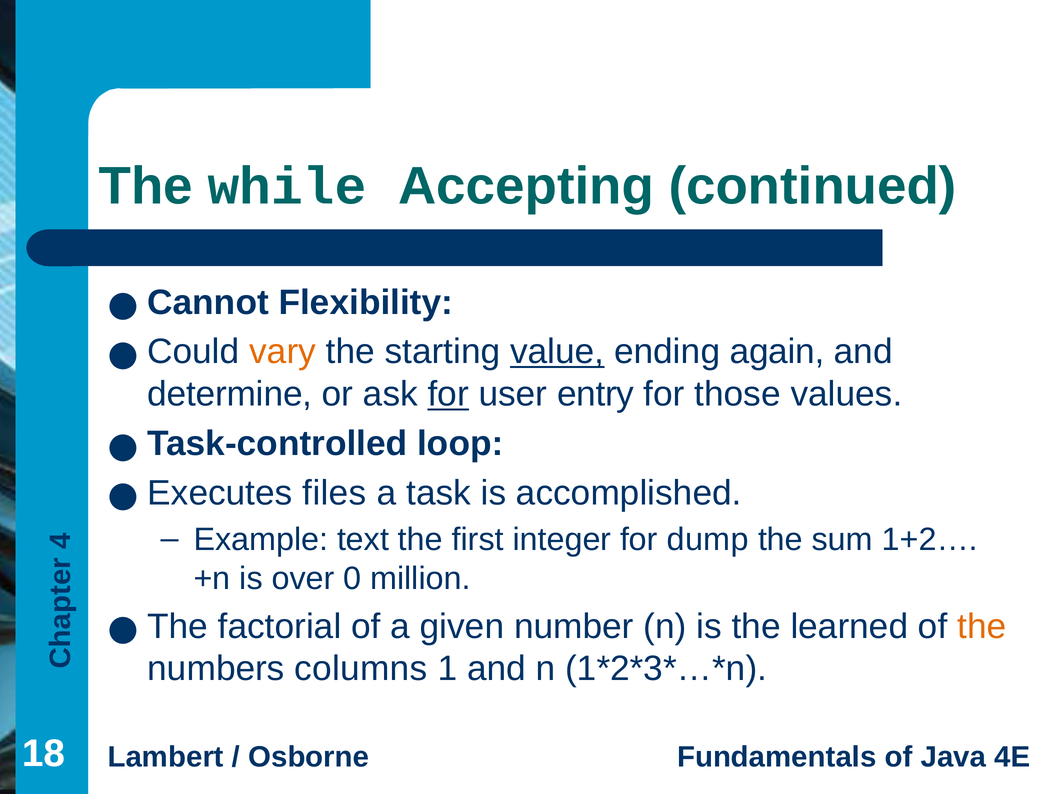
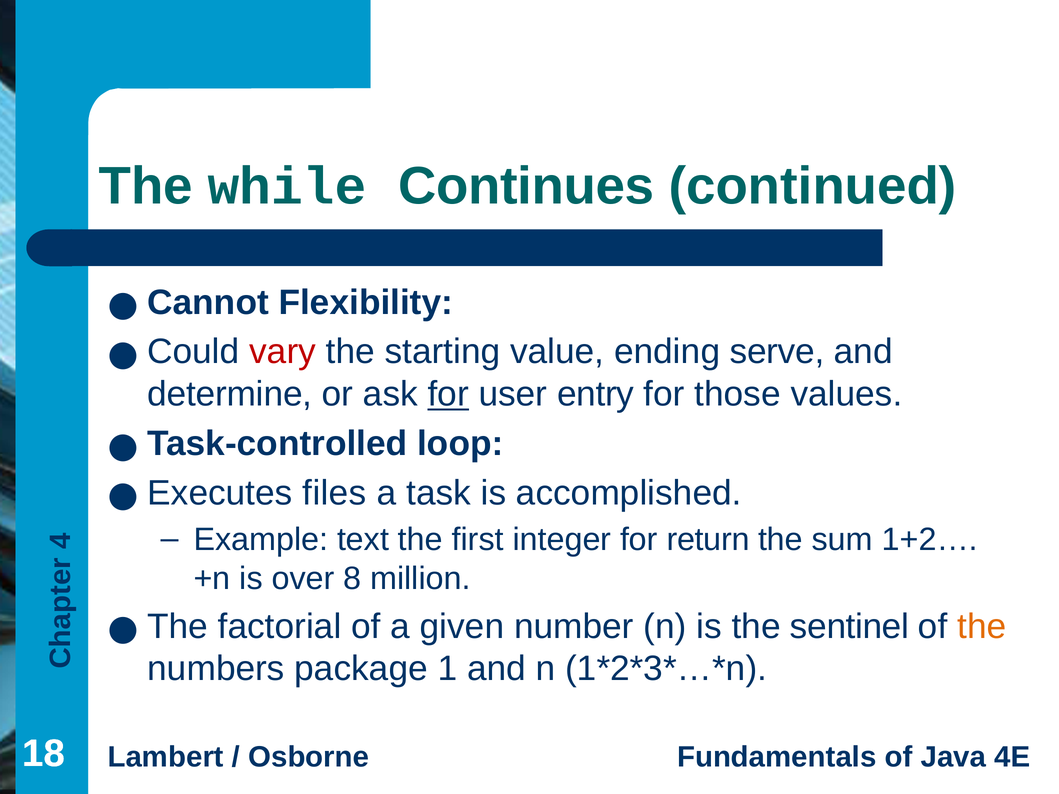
Accepting: Accepting -> Continues (526, 186)
vary colour: orange -> red (283, 352)
value underline: present -> none (557, 352)
again: again -> serve (777, 352)
dump: dump -> return (708, 540)
0: 0 -> 8 (352, 579)
learned: learned -> sentinel (850, 627)
columns: columns -> package (361, 669)
